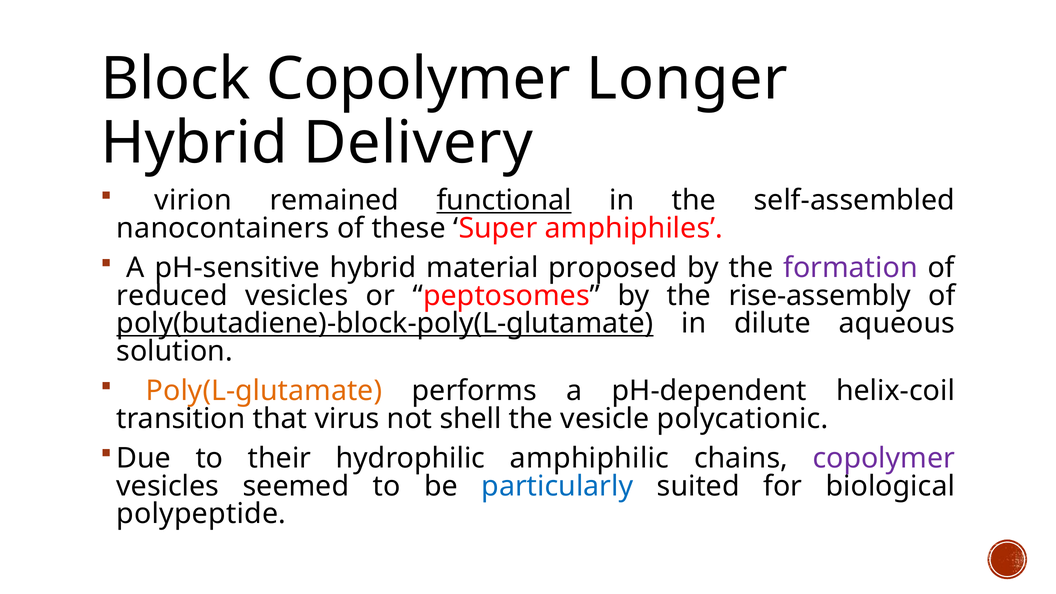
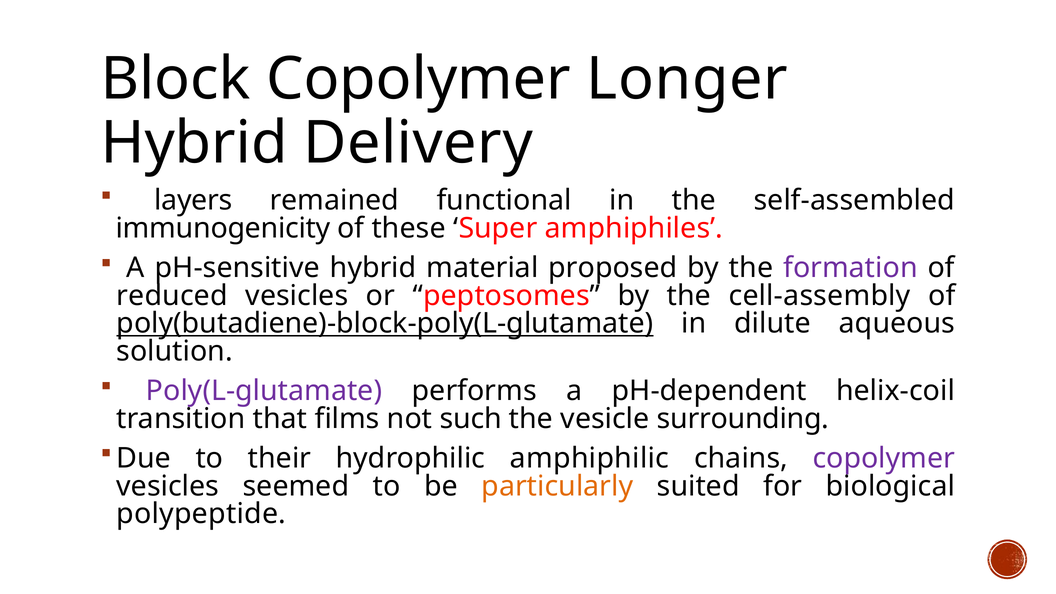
virion: virion -> layers (193, 201)
functional underline: present -> none (504, 201)
nanocontainers: nanocontainers -> immunogenicity (223, 228)
rise-assembly: rise-assembly -> cell-assembly (820, 296)
Poly(L-glutamate colour: orange -> purple (264, 391)
virus: virus -> films (347, 419)
shell: shell -> such (471, 419)
polycationic: polycationic -> surrounding (743, 419)
particularly colour: blue -> orange (557, 486)
